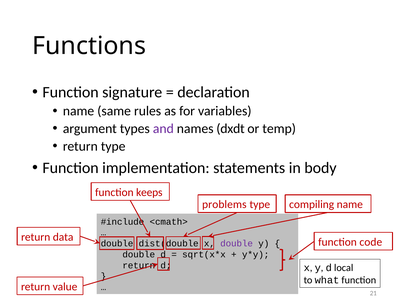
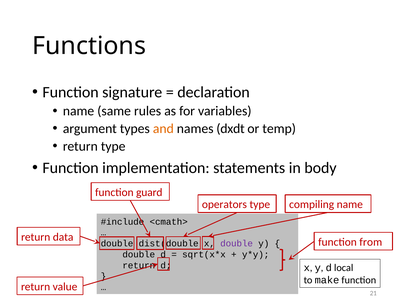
and colour: purple -> orange (163, 129)
keeps: keeps -> guard (149, 192)
problems: problems -> operators (224, 204)
code: code -> from (371, 242)
what: what -> make (327, 280)
